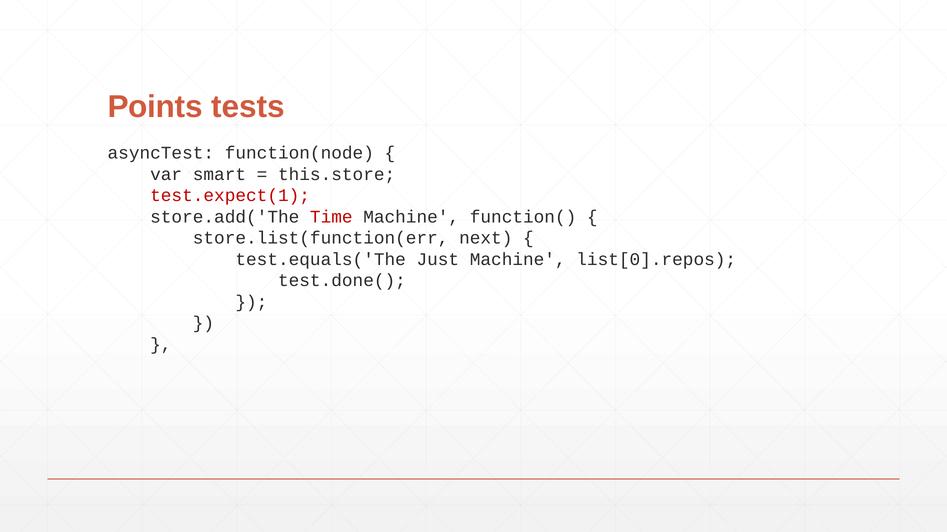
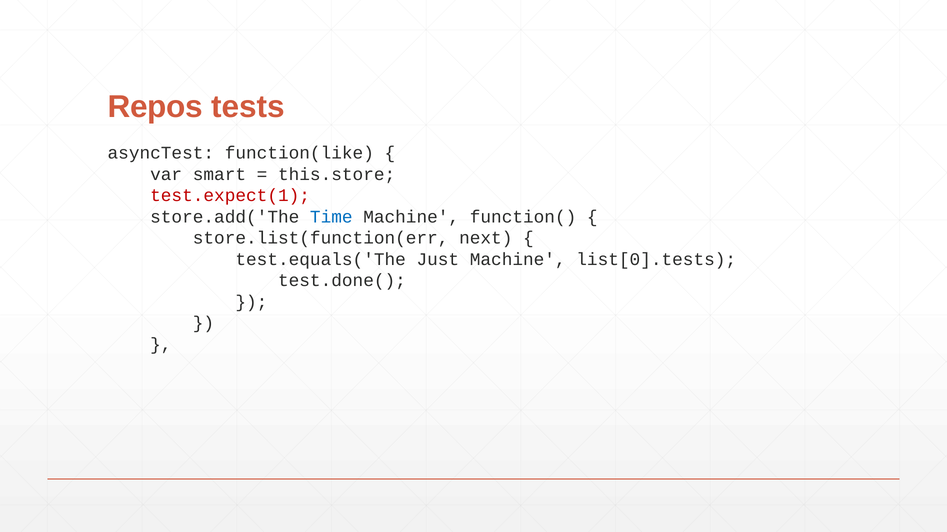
Points: Points -> Repos (155, 107)
function(node: function(node -> function(like (299, 153)
Time colour: red -> blue (331, 217)
list[0].repos: list[0].repos -> list[0].tests (656, 260)
